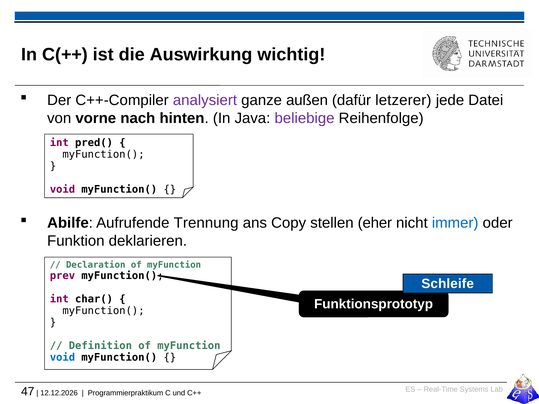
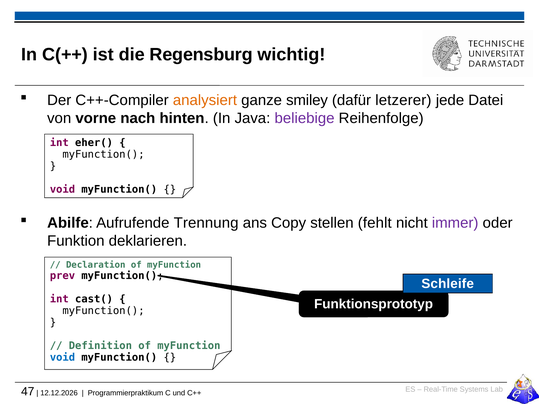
Auswirkung: Auswirkung -> Regensburg (201, 55)
analysiert colour: purple -> orange (205, 100)
außen: außen -> smiley (307, 100)
pred(: pred( -> eher( (94, 143)
eher: eher -> fehlt (375, 223)
immer colour: blue -> purple (455, 223)
char(: char( -> cast( (94, 299)
